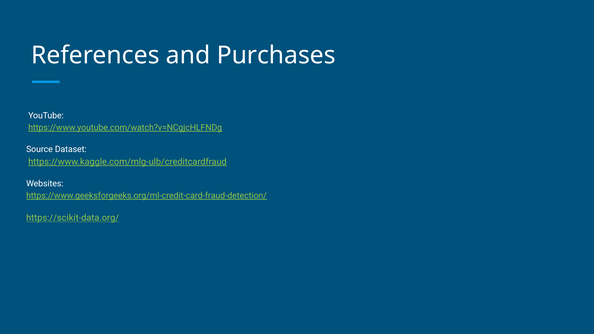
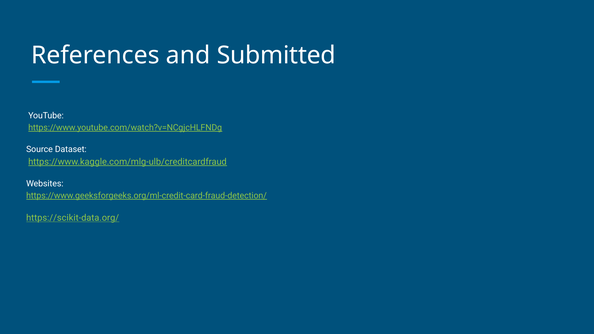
Purchases: Purchases -> Submitted (276, 55)
